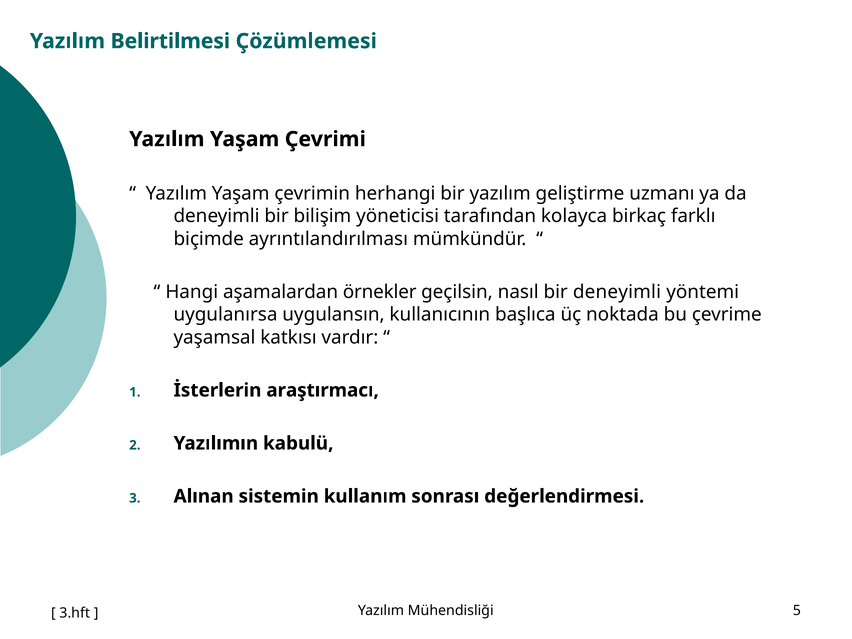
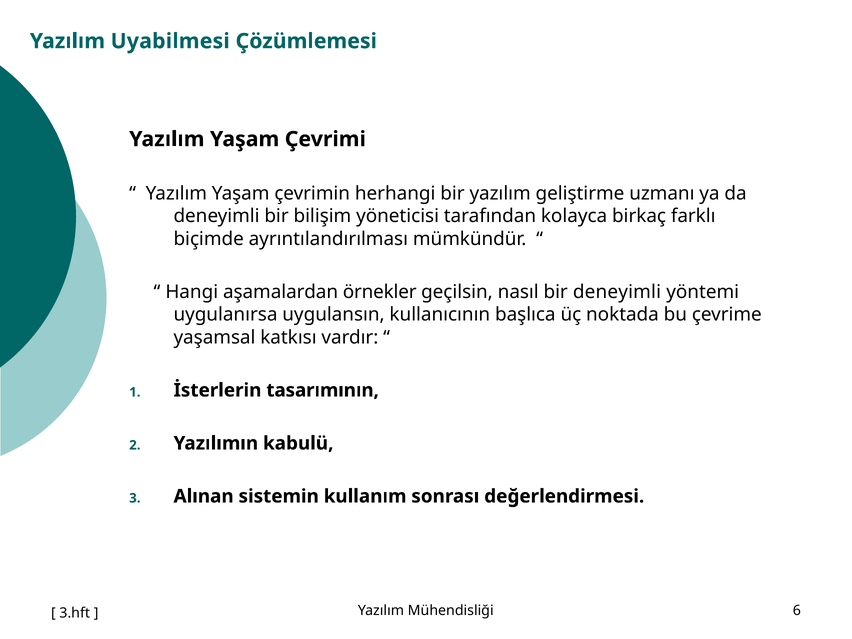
Belirtilmesi: Belirtilmesi -> Uyabilmesi (170, 41)
araştırmacı: araştırmacı -> tasarımının (323, 390)
5: 5 -> 6 (797, 611)
